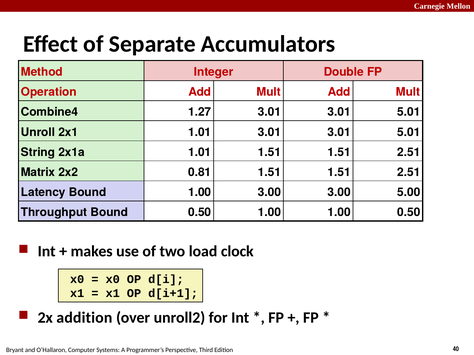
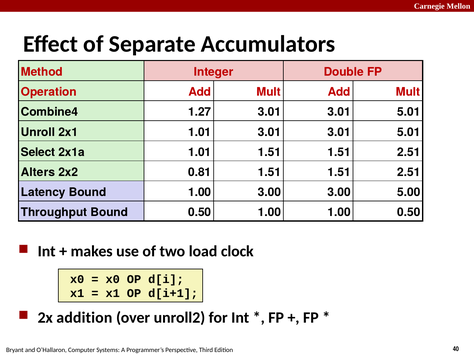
String: String -> Select (38, 152)
Matrix: Matrix -> Alters (38, 172)
